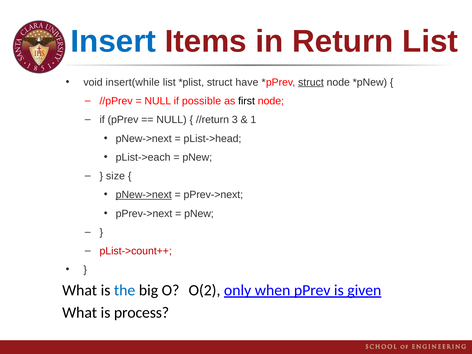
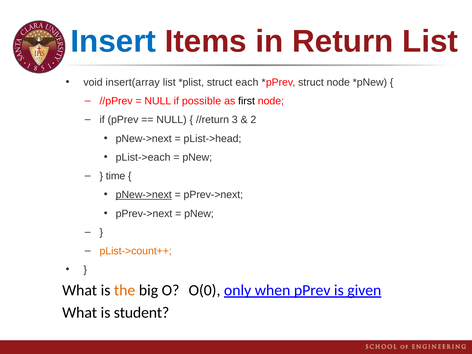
insert(while: insert(while -> insert(array (133, 82)
have: have -> each (247, 82)
struct underline: present -> none (311, 82)
1: 1 -> 2 (253, 120)
size: size -> time (116, 176)
pList->count++ colour: red -> orange (136, 251)
the colour: blue -> orange (125, 290)
O(2: O(2 -> O(0 (205, 290)
process: process -> student (142, 313)
